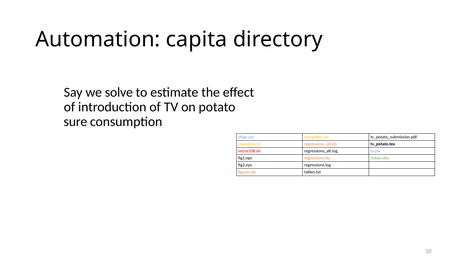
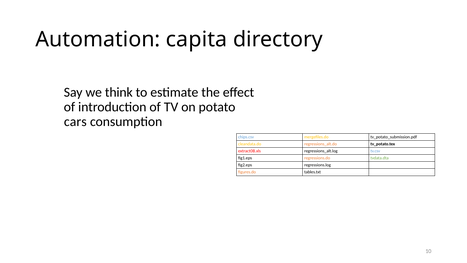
solve: solve -> think (119, 92)
sure: sure -> cars (75, 122)
